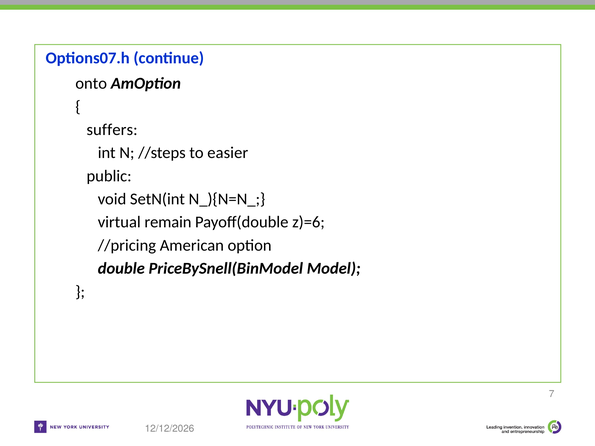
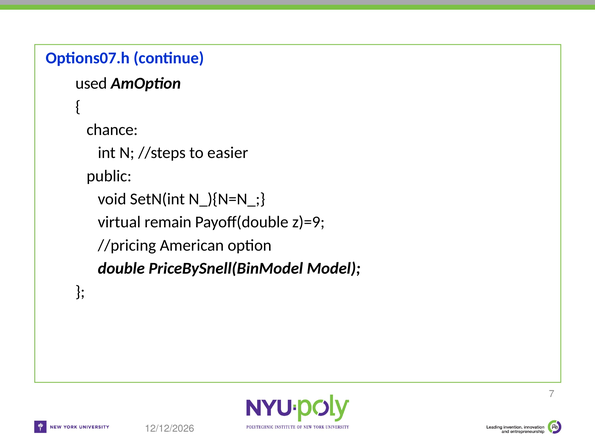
onto: onto -> used (91, 83)
suffers: suffers -> chance (112, 130)
z)=6: z)=6 -> z)=9 (308, 222)
